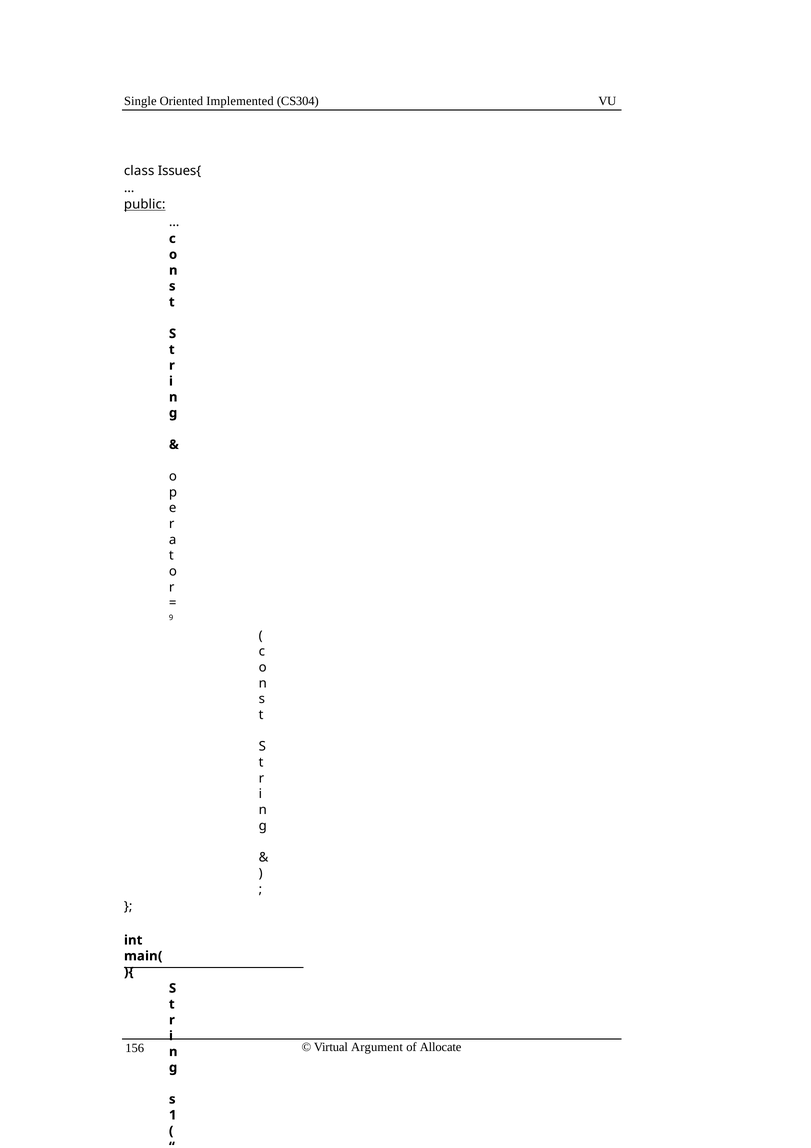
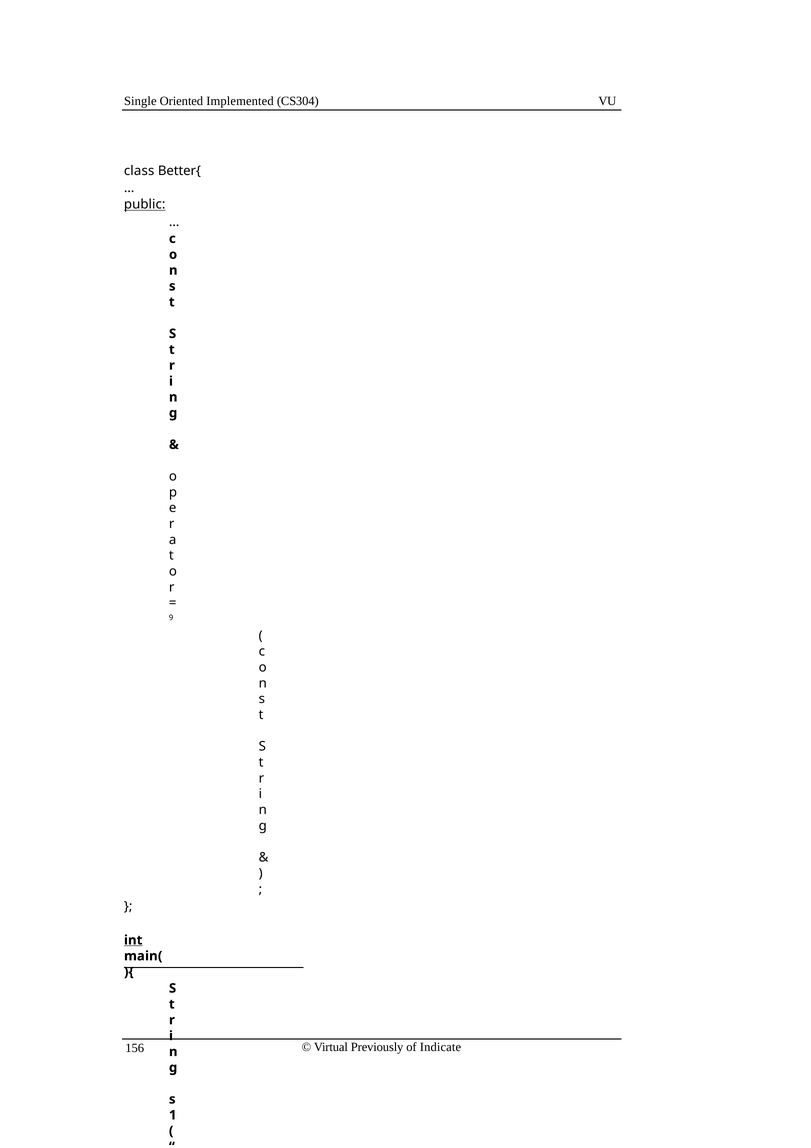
Issues{: Issues{ -> Better{ (179, 171)
int underline: none -> present (133, 940)
Virtual Argument: Argument -> Previously (377, 1047)
Allocate: Allocate -> Indicate (440, 1047)
